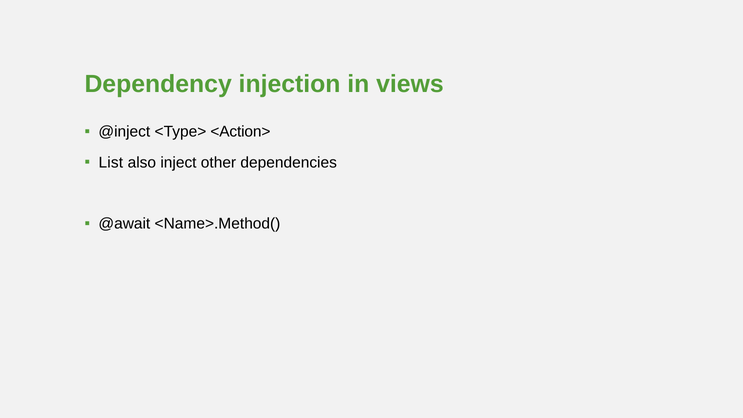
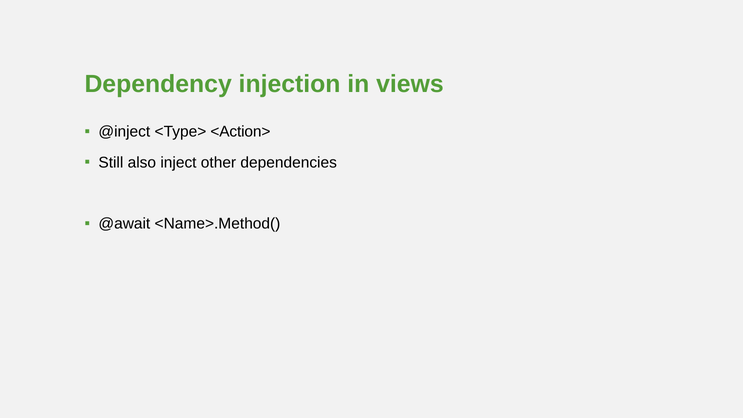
List: List -> Still (111, 162)
